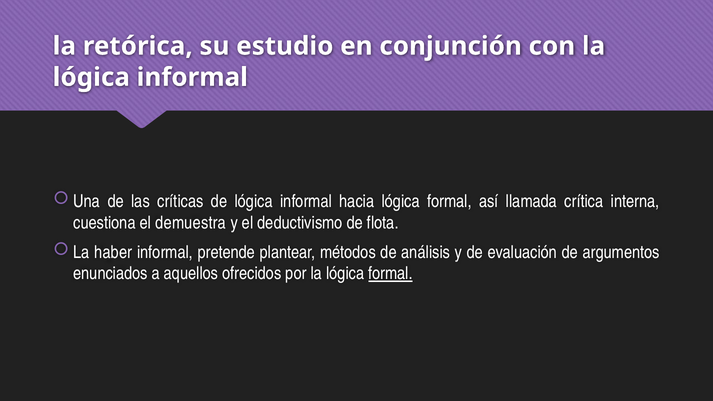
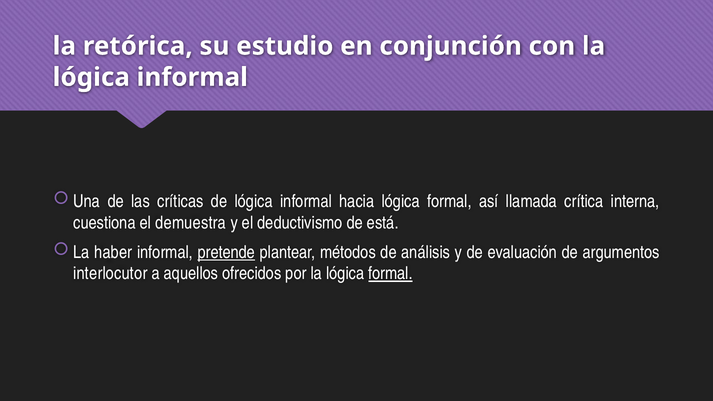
flota: flota -> está (383, 223)
pretende underline: none -> present (226, 252)
enunciados: enunciados -> interlocutor (110, 274)
